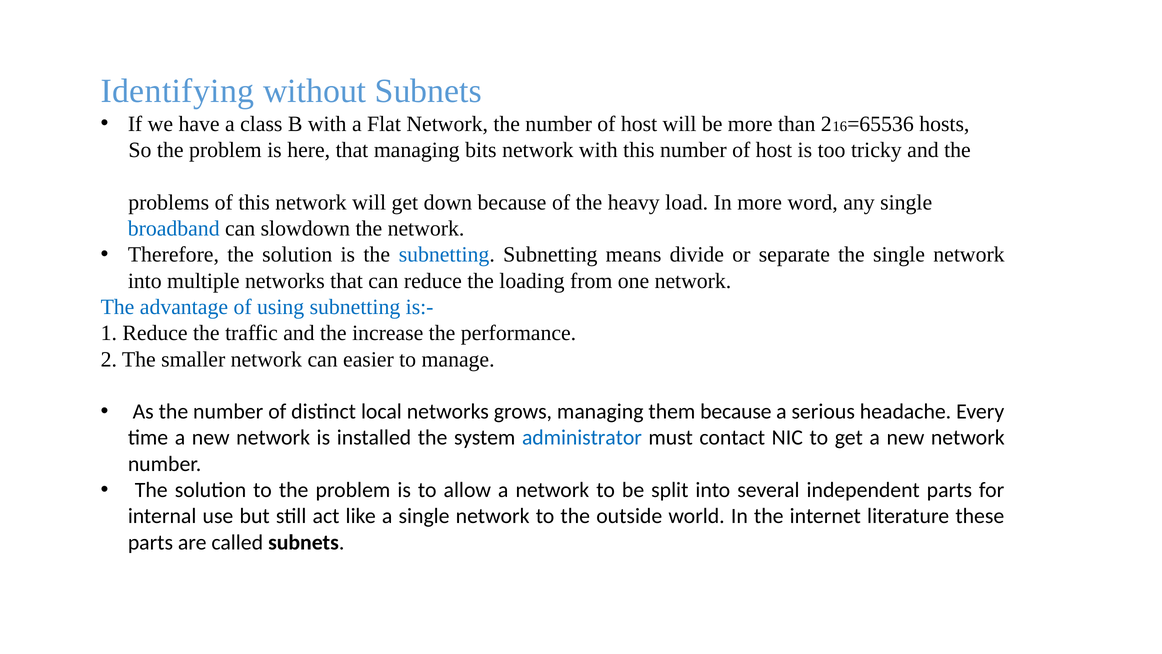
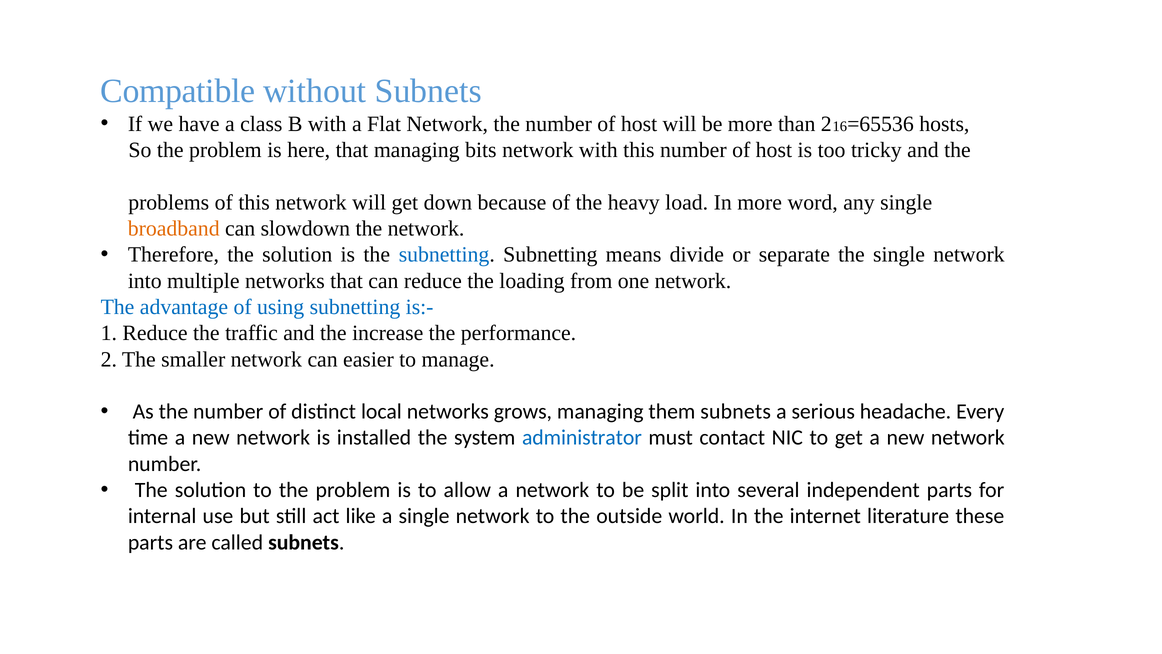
Identifying: Identifying -> Compatible (178, 91)
broadband colour: blue -> orange (174, 228)
them because: because -> subnets (736, 411)
